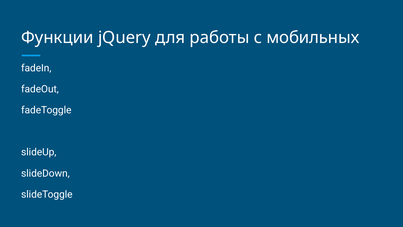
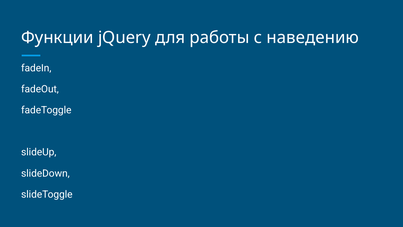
мобильных: мобильных -> наведению (313, 37)
